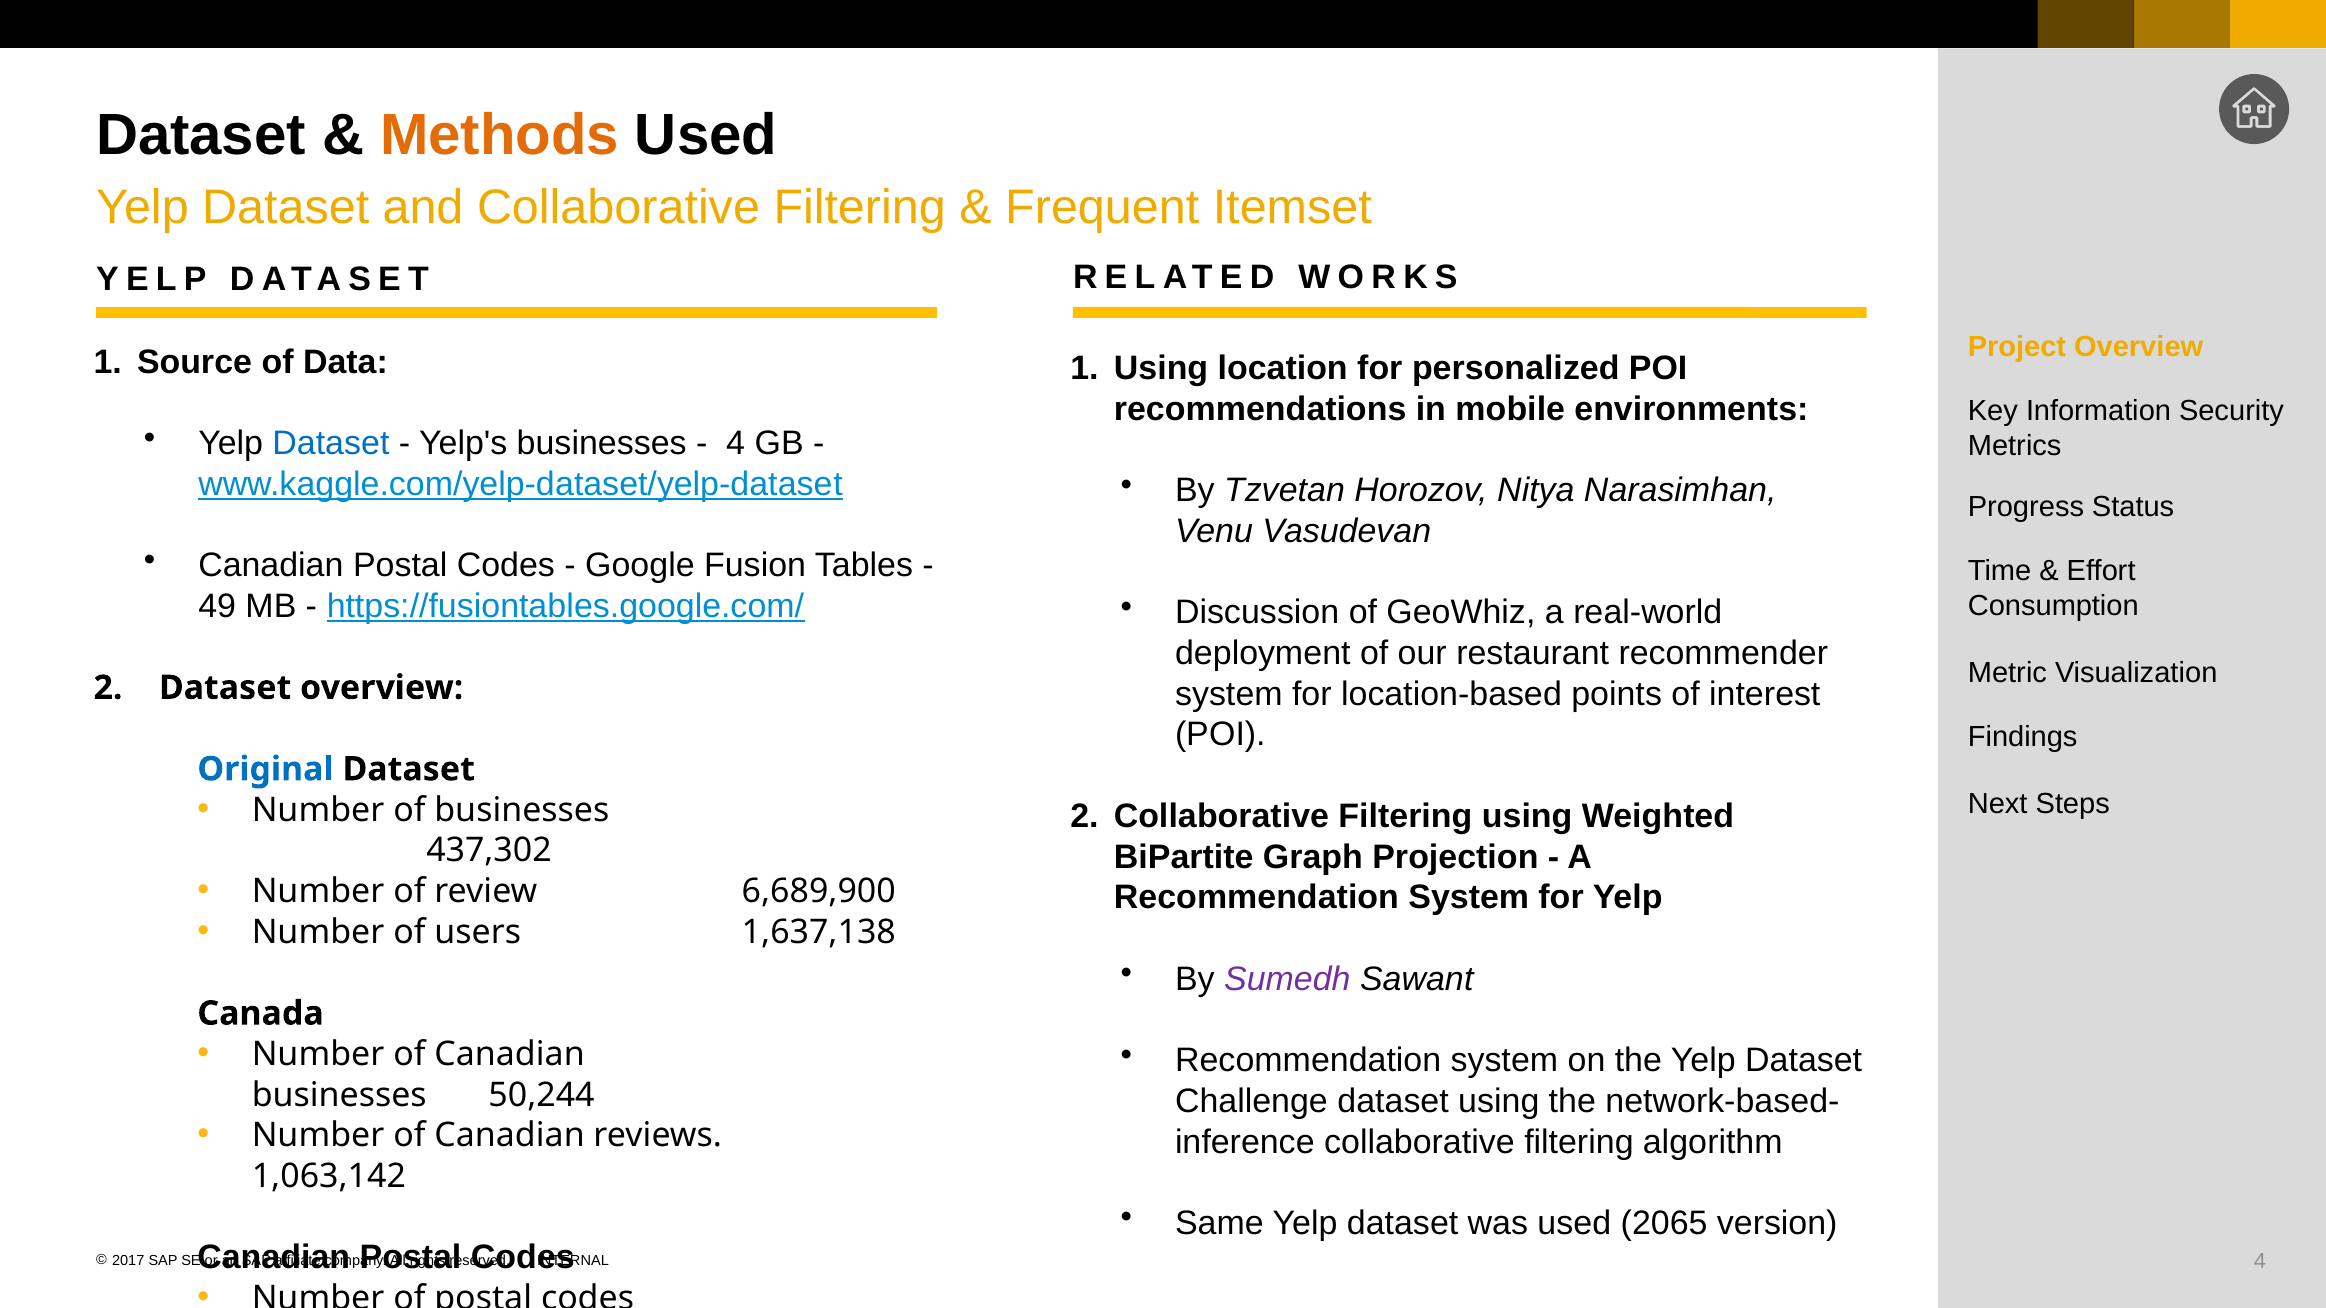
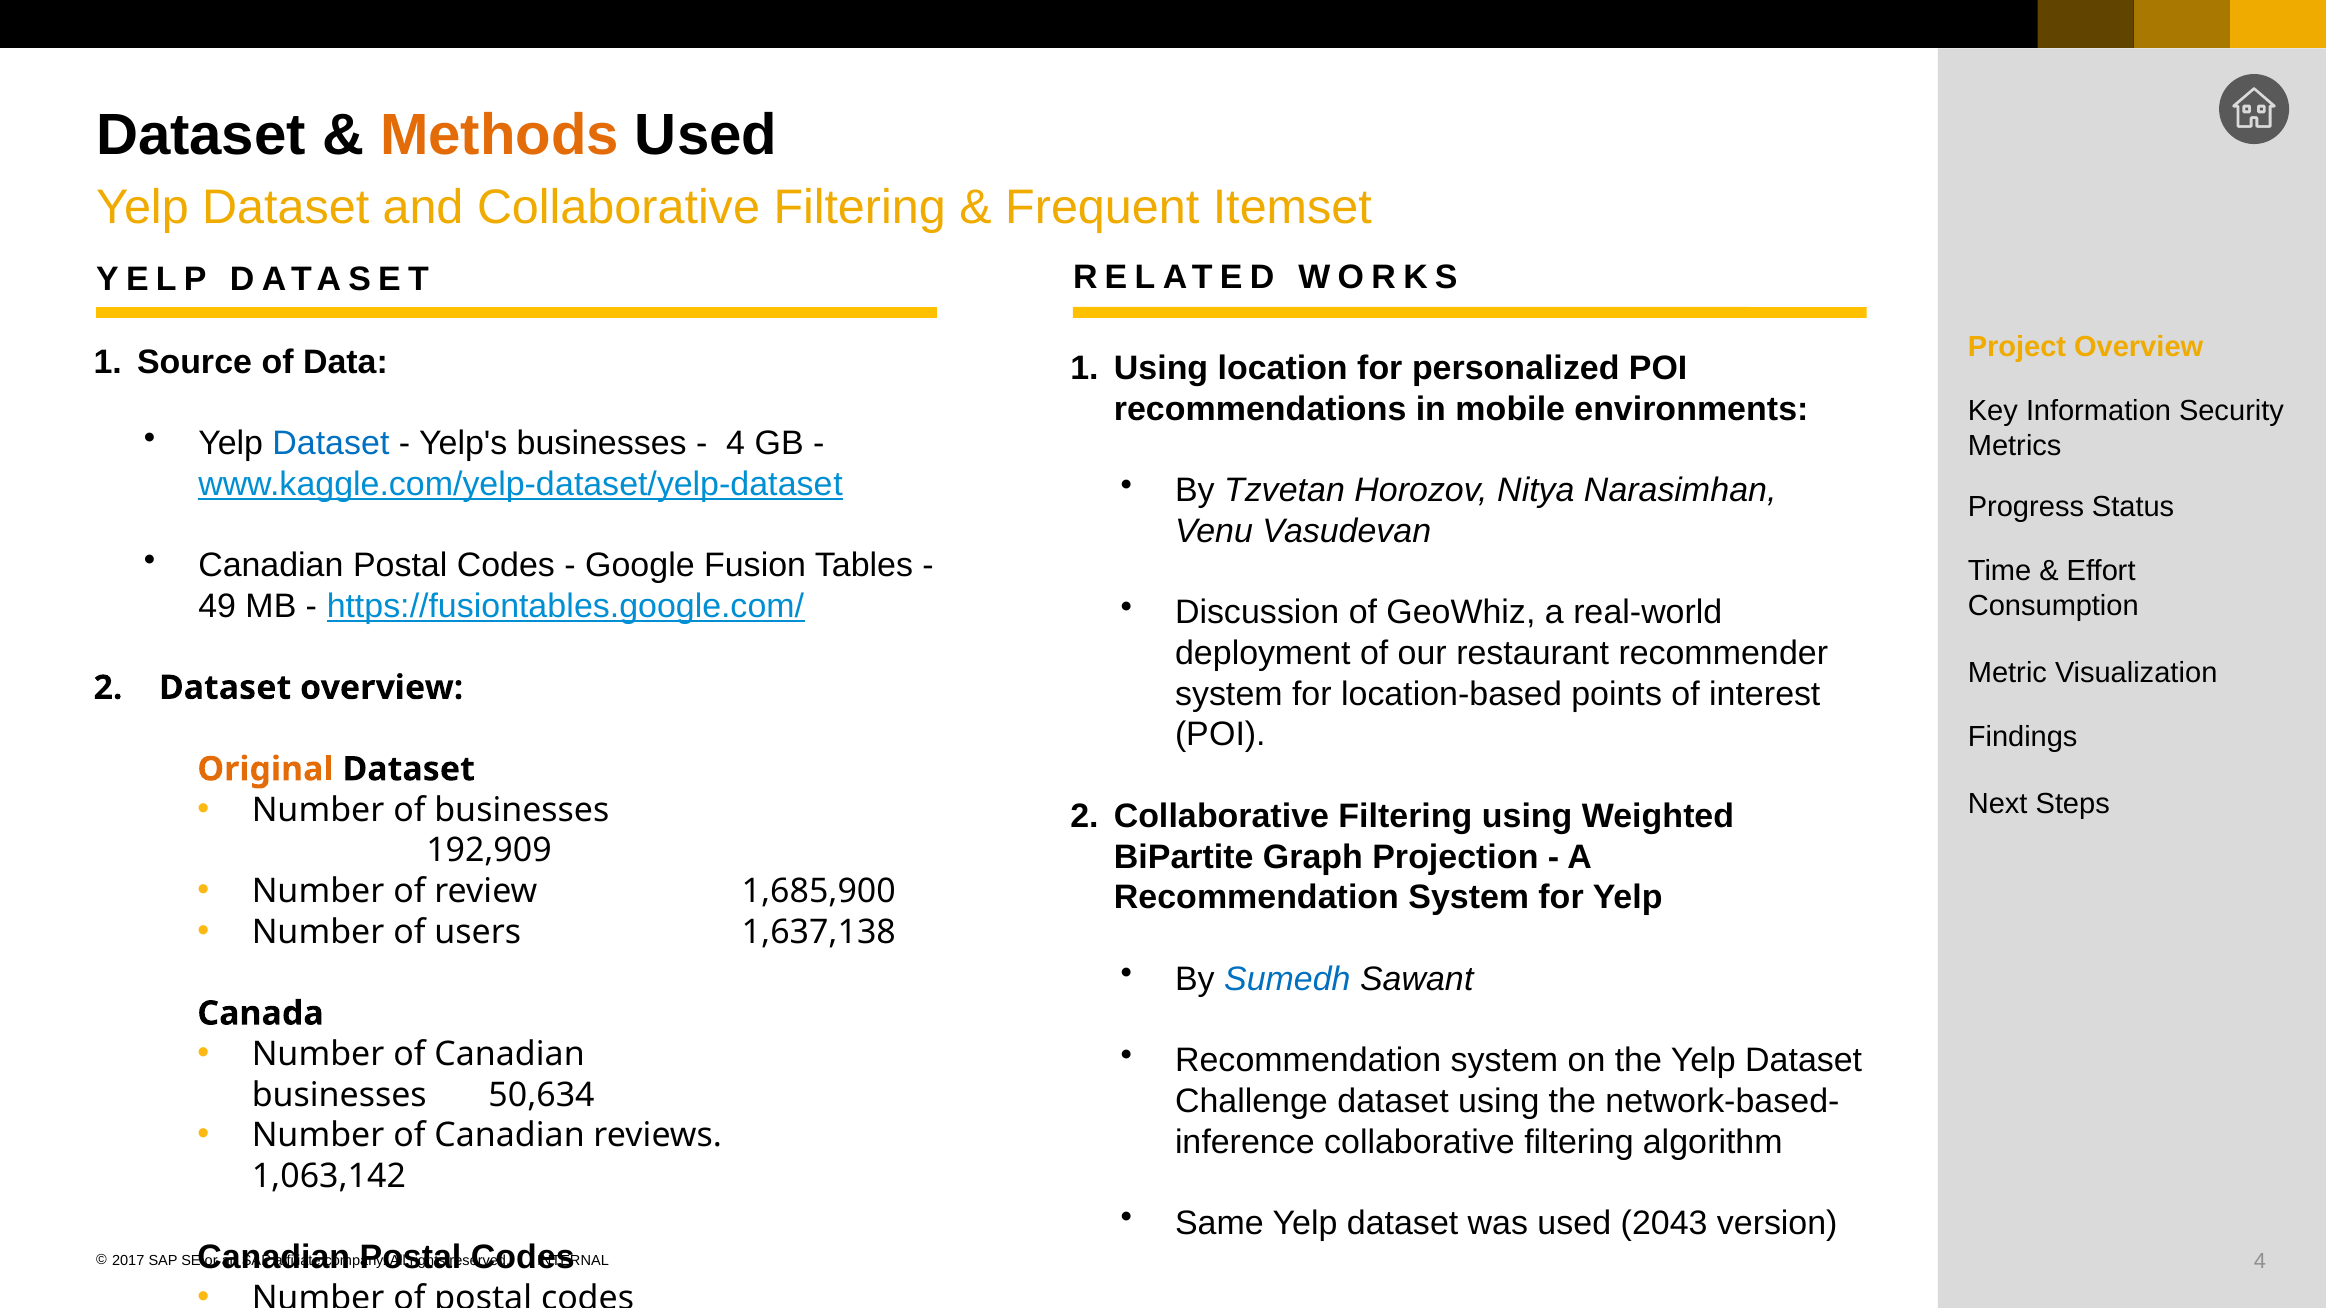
Original colour: blue -> orange (265, 769)
437,302: 437,302 -> 192,909 (489, 851)
6,689,900: 6,689,900 -> 1,685,900 (819, 891)
Sumedh colour: purple -> blue (1287, 979)
50,244: 50,244 -> 50,634 (542, 1095)
2065: 2065 -> 2043 (1664, 1223)
